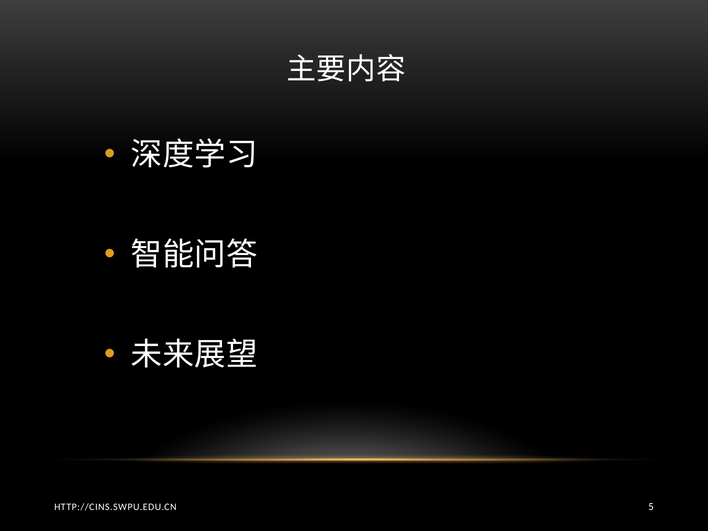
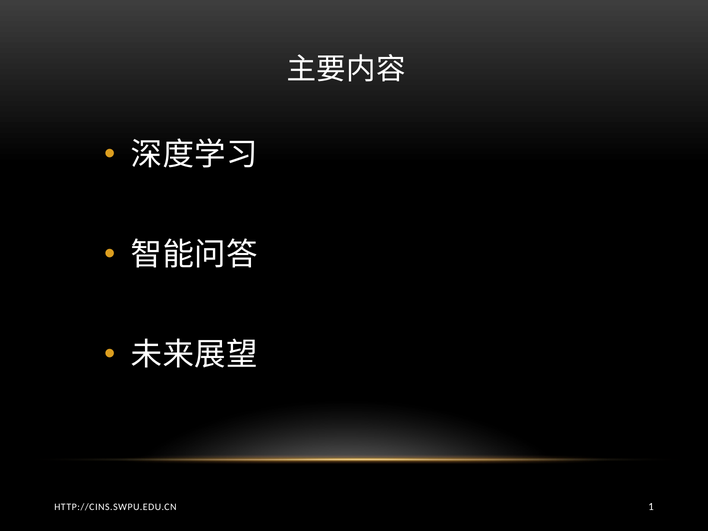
5: 5 -> 1 (651, 507)
